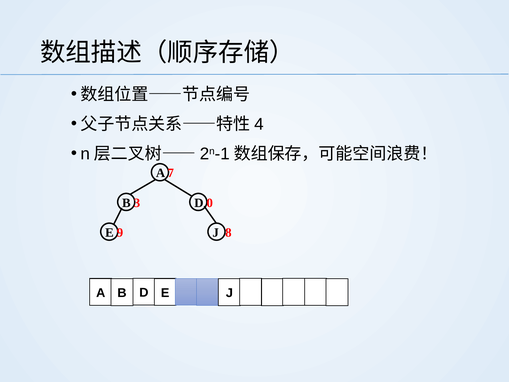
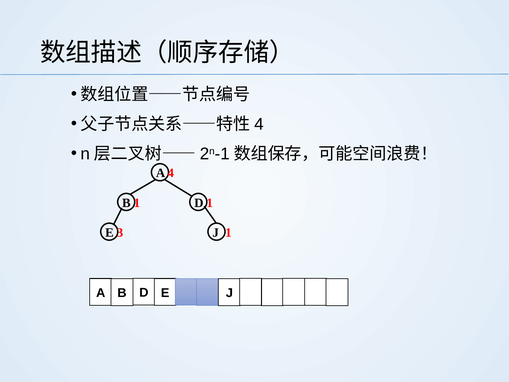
7: 7 -> 4 (171, 173)
B 3: 3 -> 1 (137, 203)
D 0: 0 -> 1 (210, 203)
9: 9 -> 3 (120, 232)
J 8: 8 -> 1 (228, 232)
